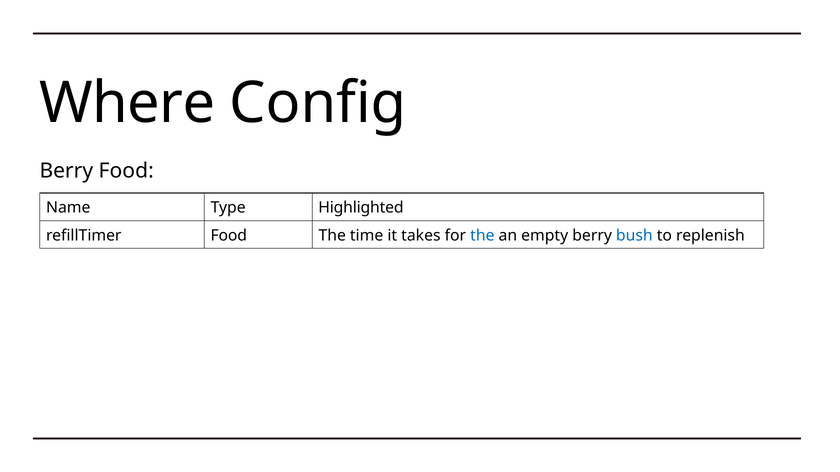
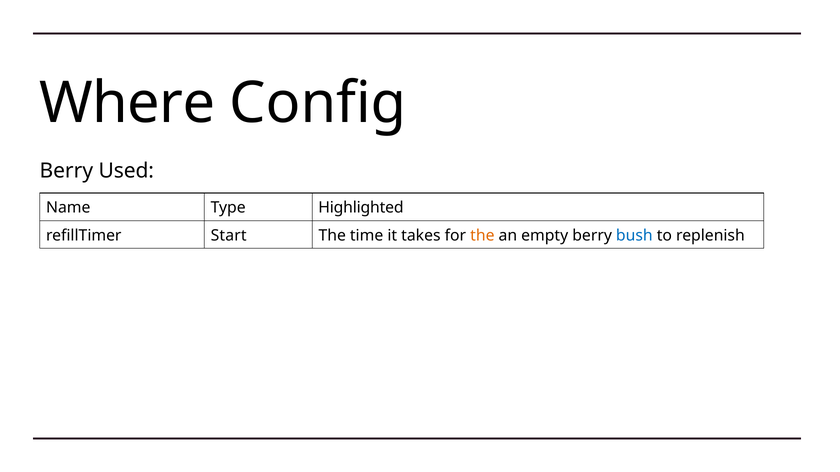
Berry Food: Food -> Used (126, 171)
refillTimer Food: Food -> Start (229, 236)
the colour: blue -> orange (482, 236)
